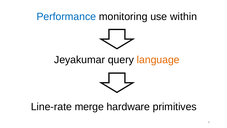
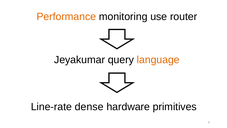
Performance colour: blue -> orange (66, 17)
within: within -> router (184, 17)
merge: merge -> dense (89, 106)
